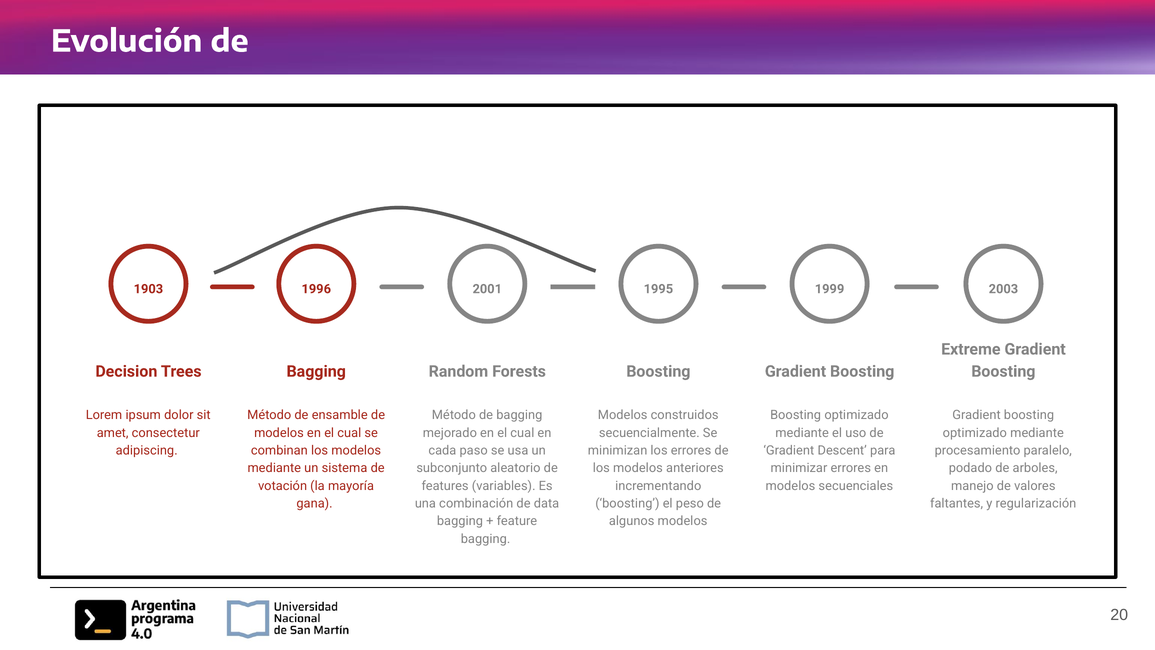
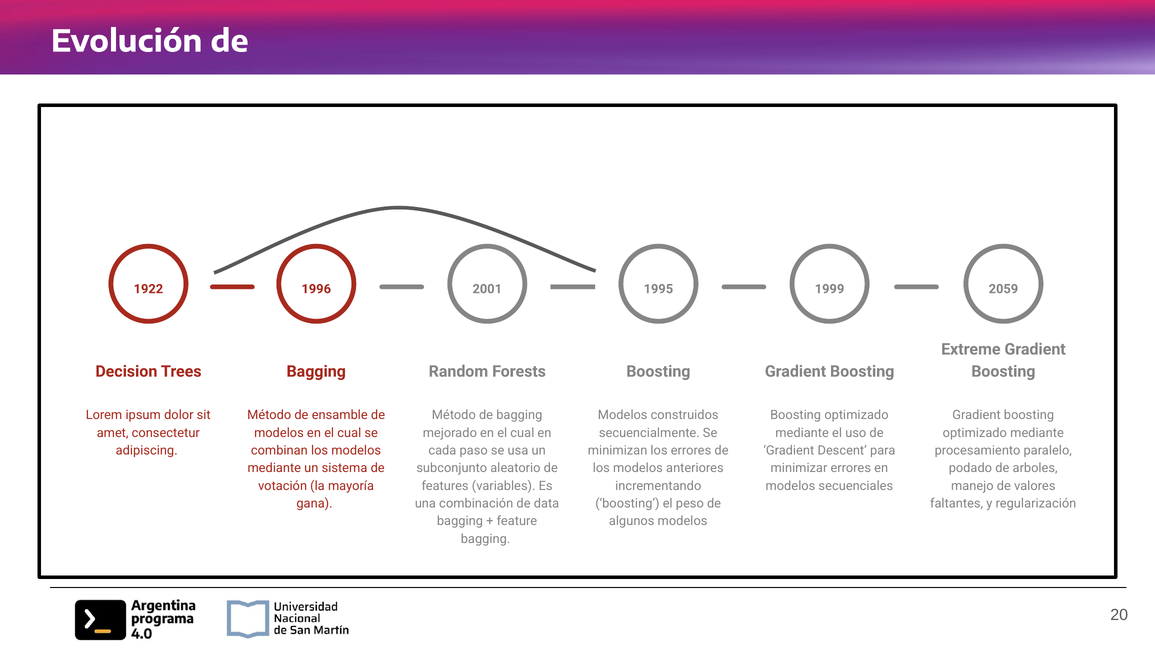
1903: 1903 -> 1922 (148, 289)
2003: 2003 -> 2059 (1003, 289)
